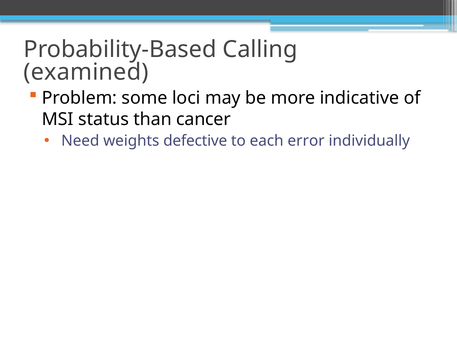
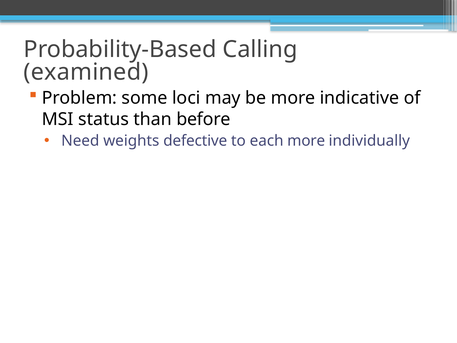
cancer: cancer -> before (204, 119)
each error: error -> more (306, 141)
